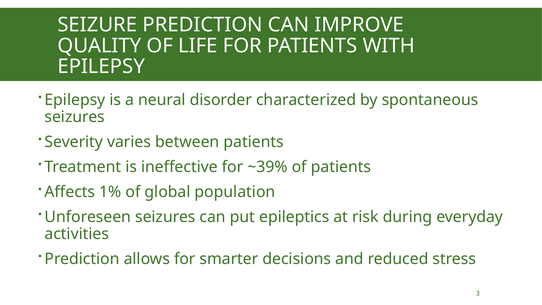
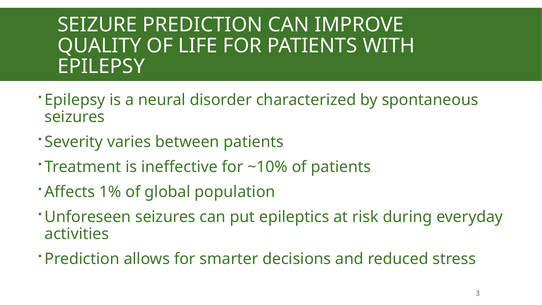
~39%: ~39% -> ~10% (268, 167)
